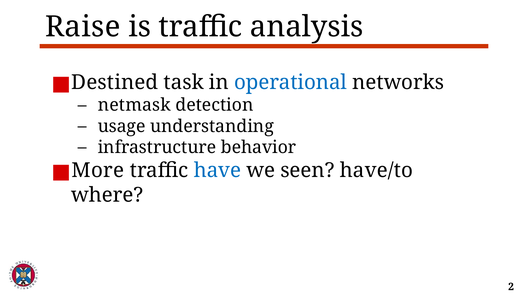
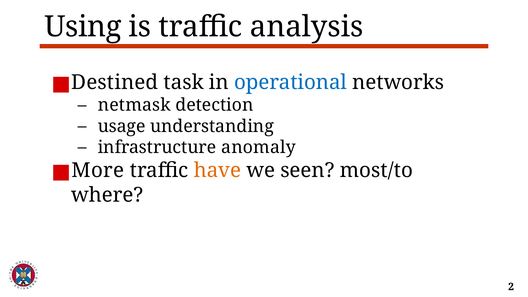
Raise: Raise -> Using (83, 27)
behavior: behavior -> anomaly (258, 147)
have colour: blue -> orange (217, 170)
have/to: have/to -> most/to (376, 170)
